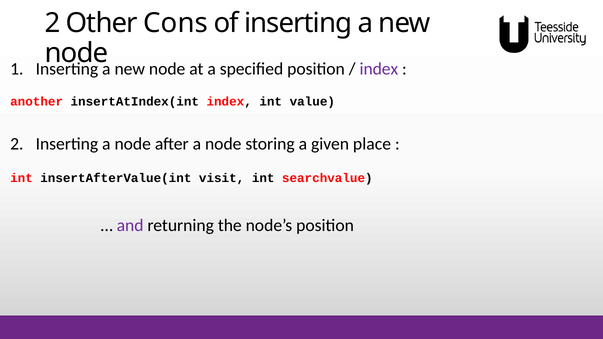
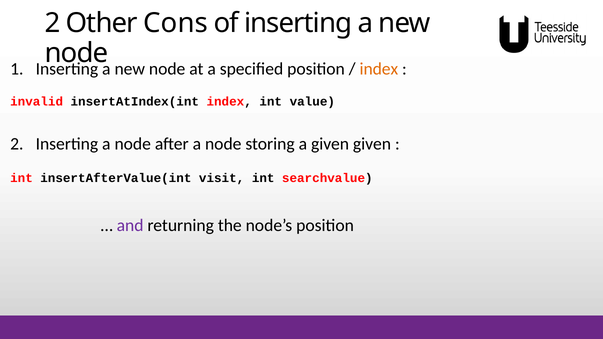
index colour: purple -> orange (379, 69)
another: another -> invalid (37, 102)
given place: place -> given (372, 144)
